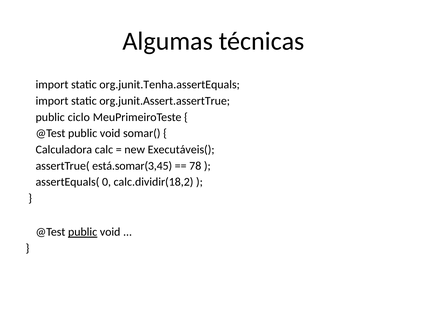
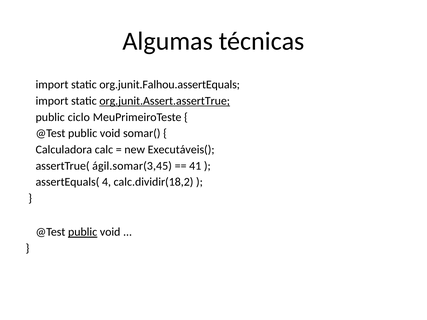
org.junit.Tenha.assertEquals: org.junit.Tenha.assertEquals -> org.junit.Falhou.assertEquals (170, 85)
org.junit.Assert.assertTrue underline: none -> present (165, 101)
está.somar(3,45: está.somar(3,45 -> ágil.somar(3,45 (132, 166)
78: 78 -> 41 (195, 166)
0: 0 -> 4 (107, 182)
